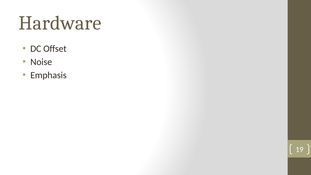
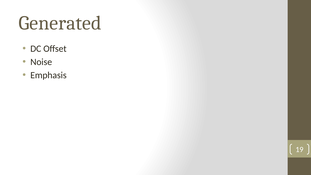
Hardware: Hardware -> Generated (60, 23)
